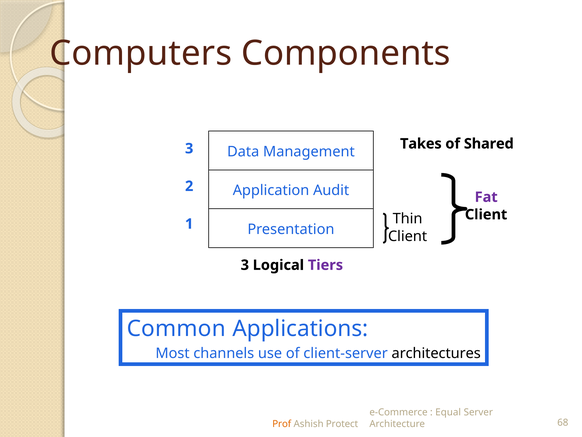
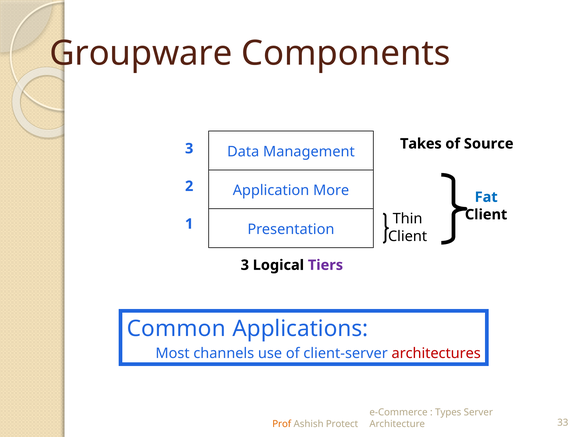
Computers: Computers -> Groupware (141, 53)
Shared: Shared -> Source (489, 144)
Audit: Audit -> More (331, 190)
Fat colour: purple -> blue (486, 197)
architectures colour: black -> red (436, 353)
Equal: Equal -> Types (448, 412)
68: 68 -> 33 (563, 422)
